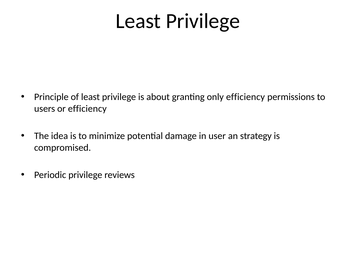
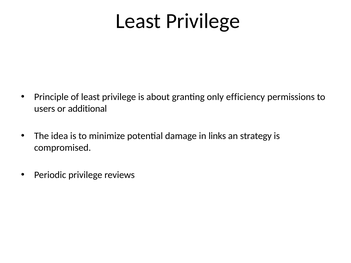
or efficiency: efficiency -> additional (87, 109)
user: user -> links (217, 136)
